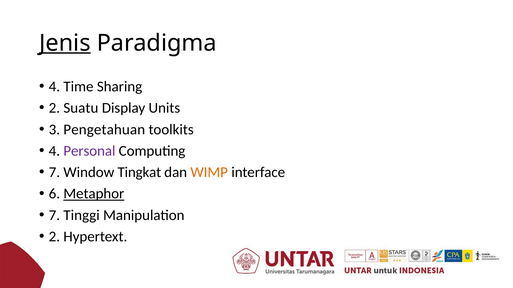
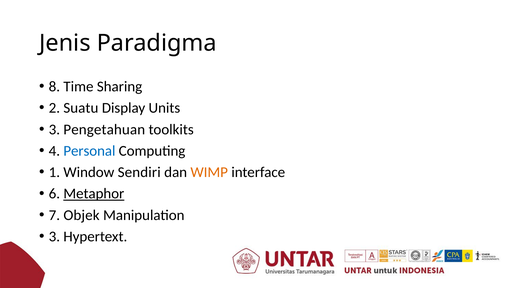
Jenis underline: present -> none (65, 43)
4: 4 -> 8 (54, 87)
Personal colour: purple -> blue (89, 151)
7: 7 -> 1 (54, 173)
Tingkat: Tingkat -> Sendiri (139, 173)
Tinggi: Tinggi -> Objek (82, 216)
2: 2 -> 3 (54, 237)
